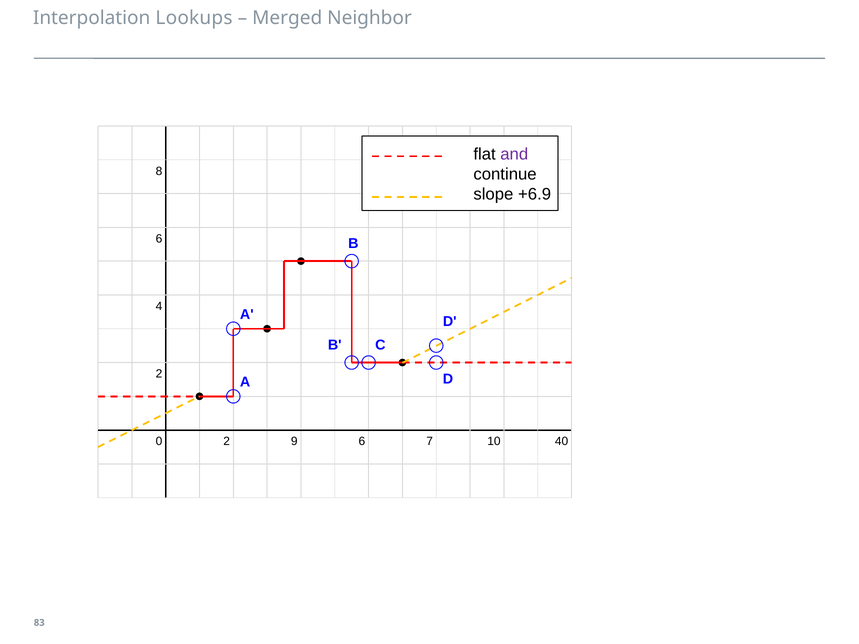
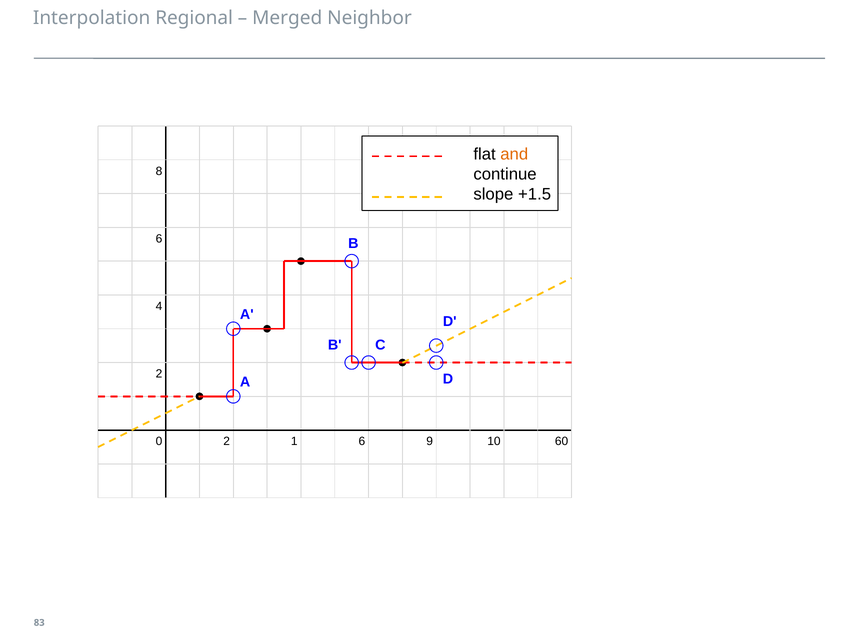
Lookups: Lookups -> Regional (194, 18)
and colour: purple -> orange (514, 154)
+6.9: +6.9 -> +1.5 (535, 194)
9: 9 -> 1 (294, 442)
7: 7 -> 9 (430, 442)
40: 40 -> 60 (562, 442)
